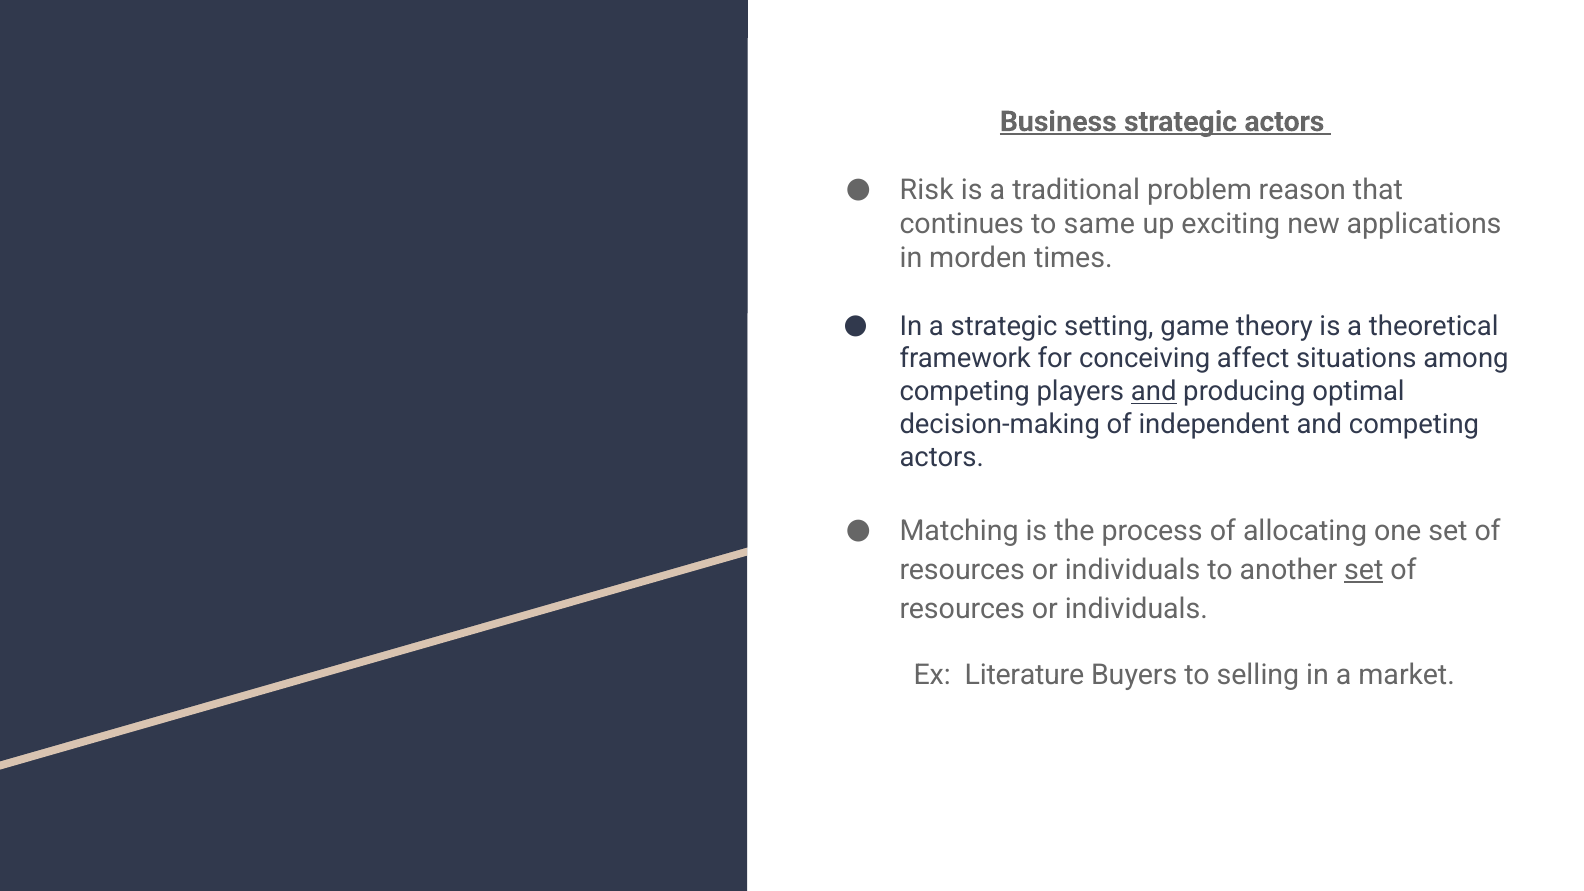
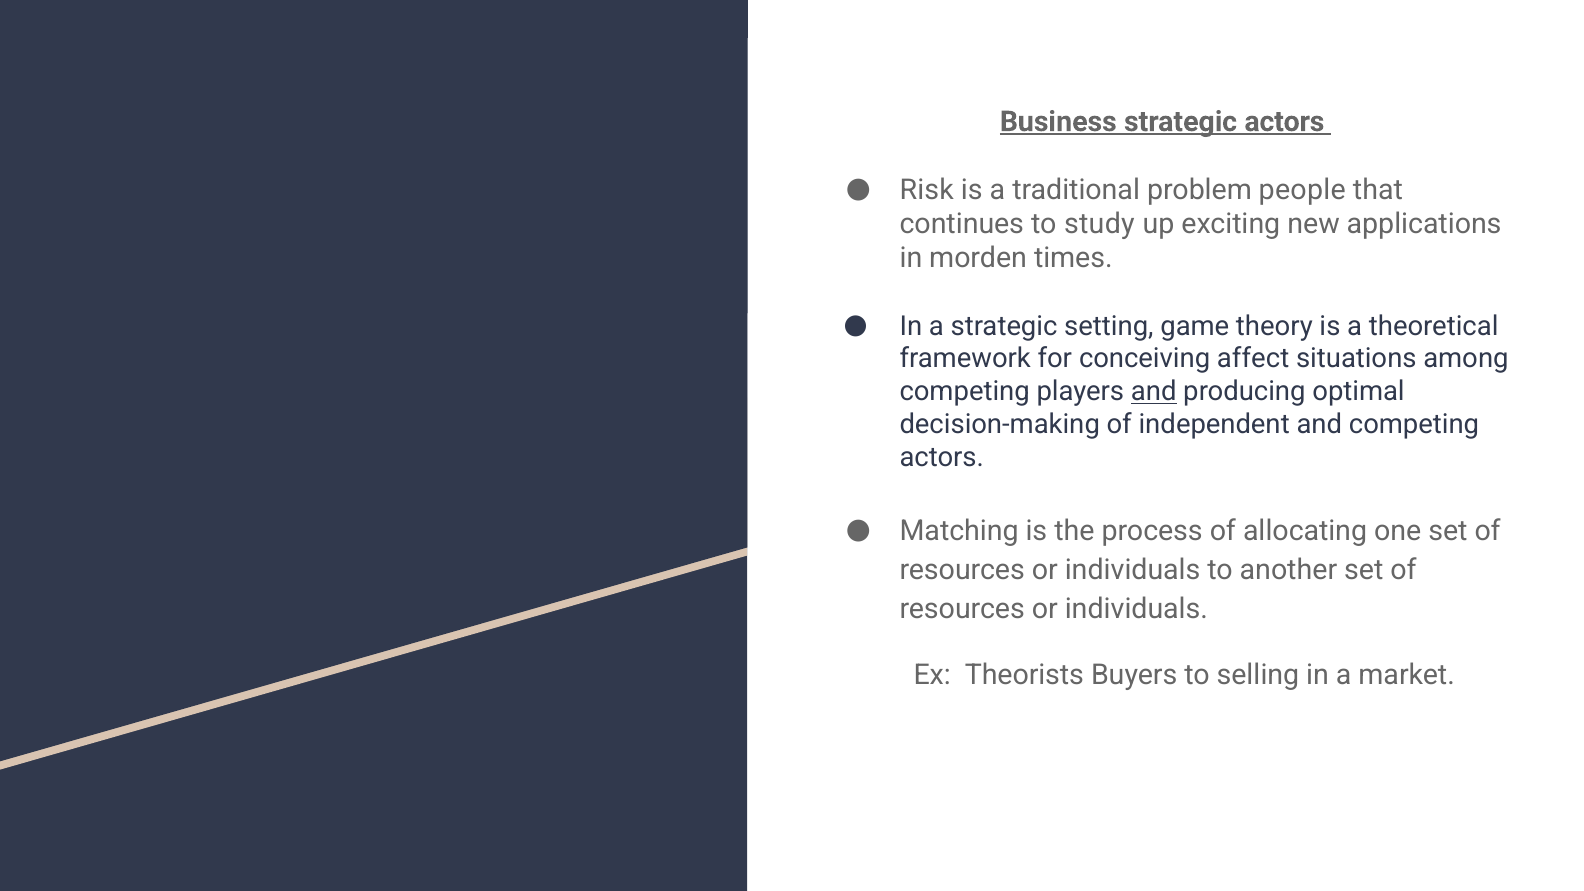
reason: reason -> people (1302, 190)
same: same -> study (1099, 224)
set underline: present -> none (1364, 570)
Literature: Literature -> Theorists (1024, 675)
